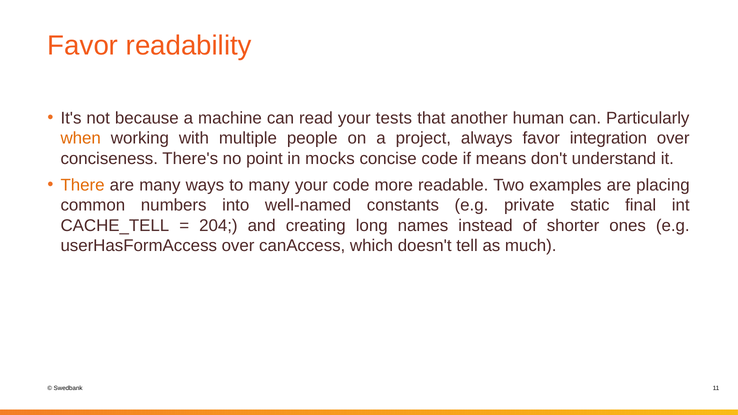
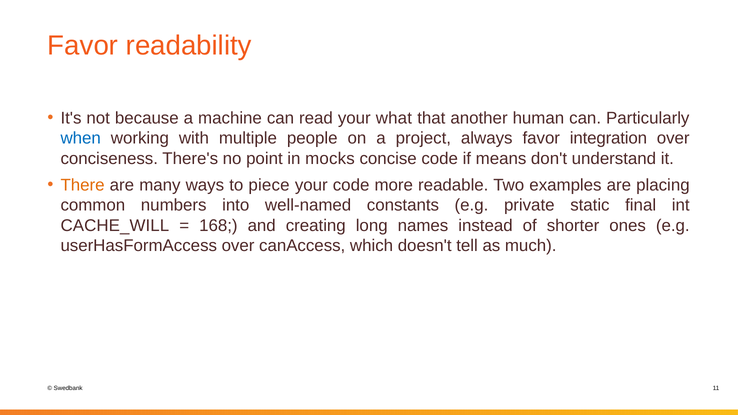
tests: tests -> what (394, 118)
when colour: orange -> blue (81, 138)
to many: many -> piece (269, 185)
CACHE_TELL: CACHE_TELL -> CACHE_WILL (115, 226)
204: 204 -> 168 (218, 226)
